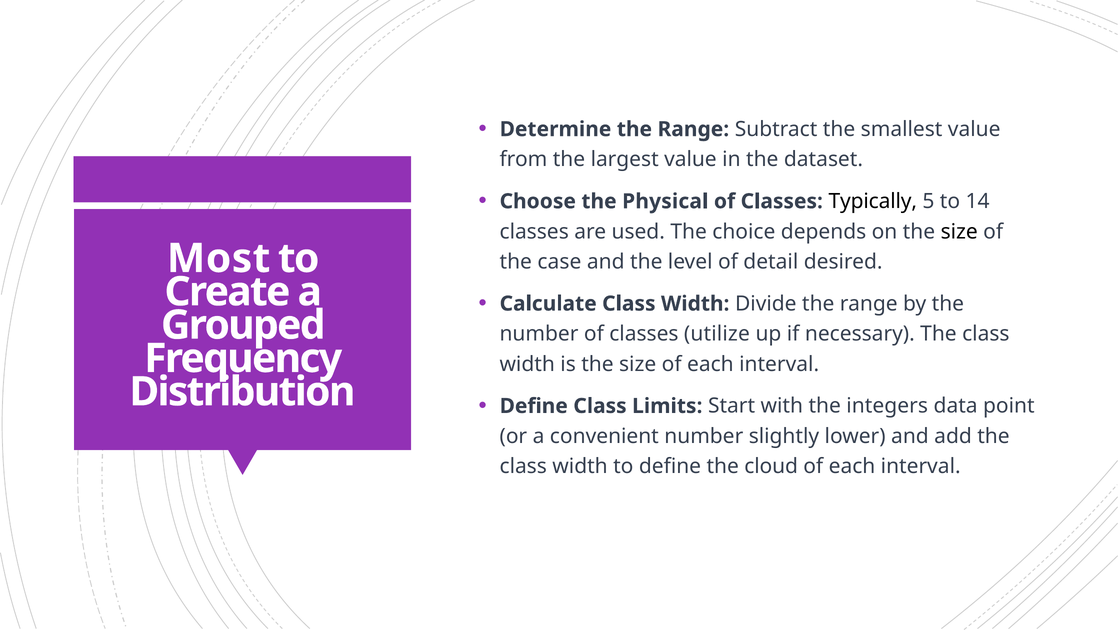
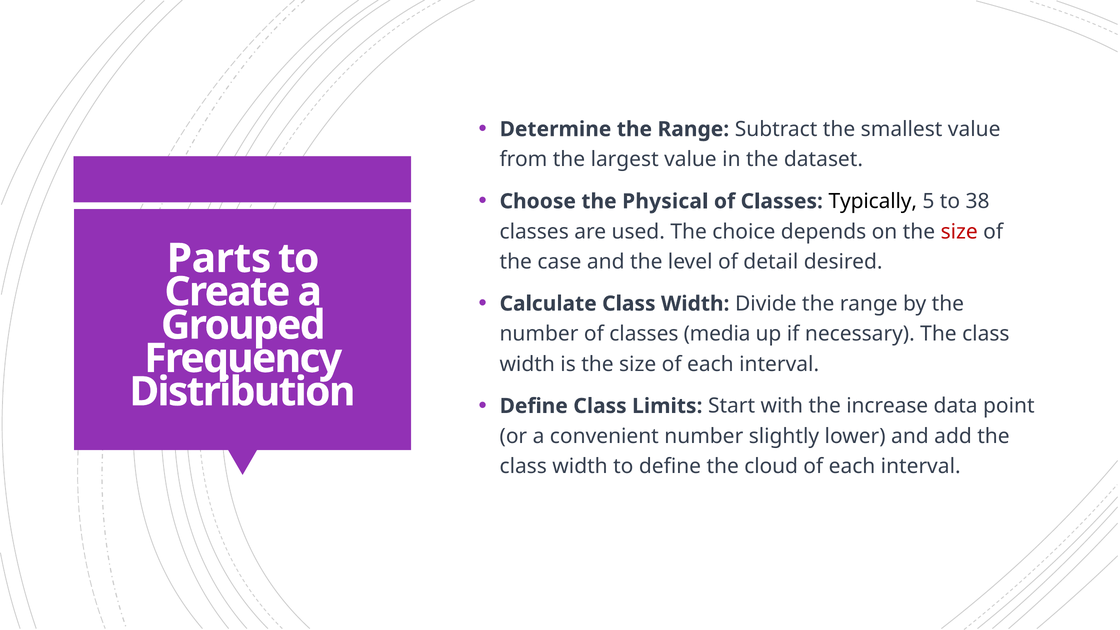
14: 14 -> 38 (978, 201)
size colour: black -> red (959, 232)
Most: Most -> Parts (219, 259)
utilize: utilize -> media (717, 334)
integers: integers -> increase (887, 406)
